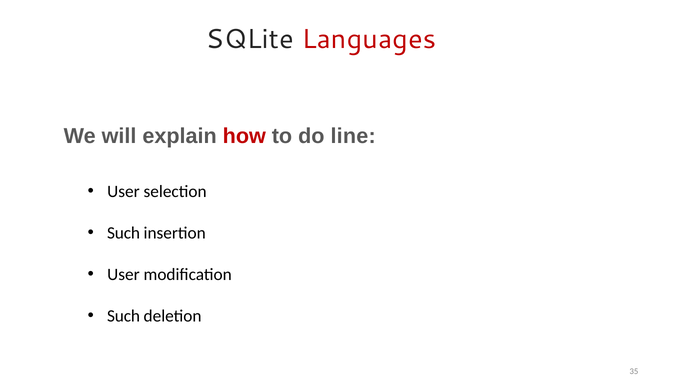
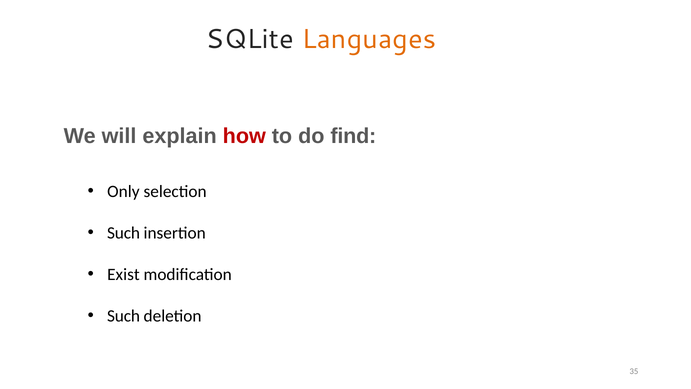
Languages colour: red -> orange (369, 39)
line: line -> find (353, 136)
User: User -> Only (123, 191)
User: User -> Exist (123, 274)
